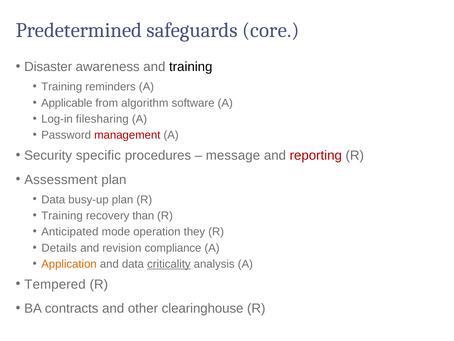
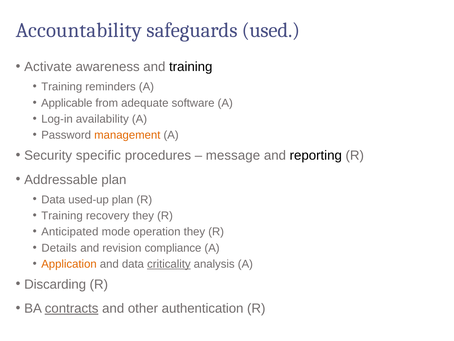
Predetermined: Predetermined -> Accountability (79, 30)
core: core -> used (271, 30)
Disaster: Disaster -> Activate (48, 67)
algorithm: algorithm -> adequate (145, 103)
filesharing: filesharing -> availability (102, 119)
management colour: red -> orange (127, 135)
reporting colour: red -> black (316, 155)
Assessment: Assessment -> Addressable (61, 179)
busy-up: busy-up -> used-up (89, 199)
recovery than: than -> they (143, 215)
Tempered: Tempered -> Discarding (55, 284)
contracts underline: none -> present (72, 308)
clearinghouse: clearinghouse -> authentication (203, 308)
